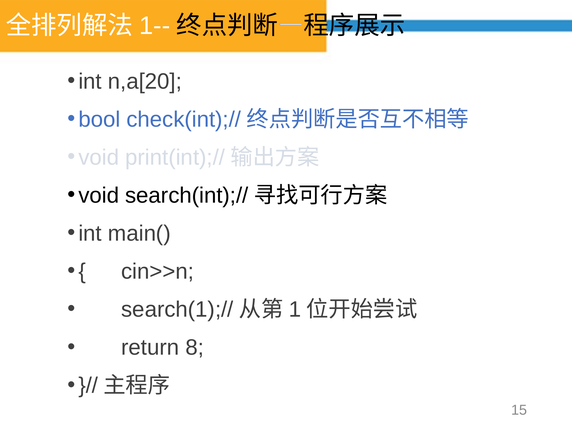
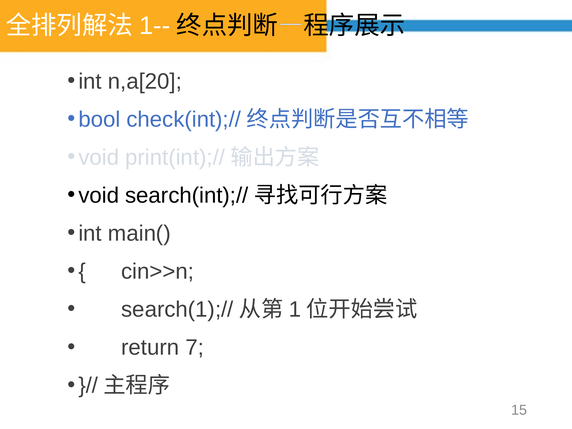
8: 8 -> 7 (195, 348)
